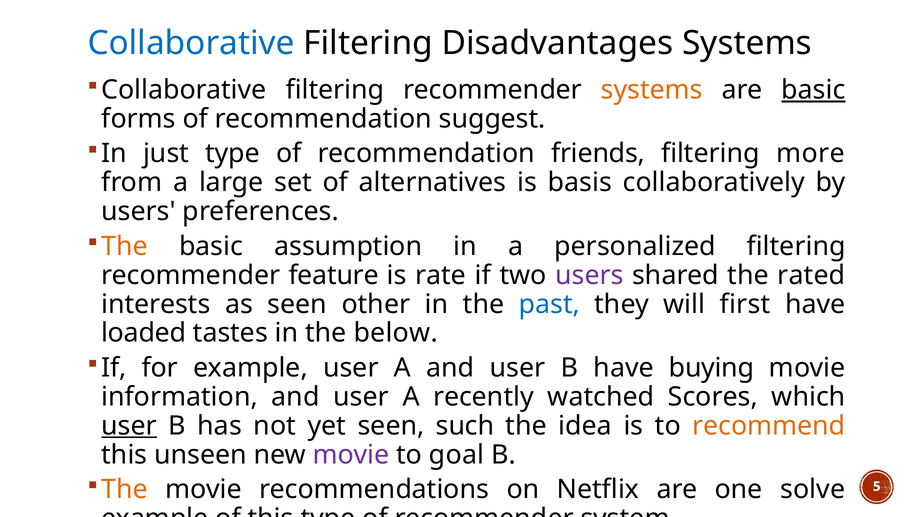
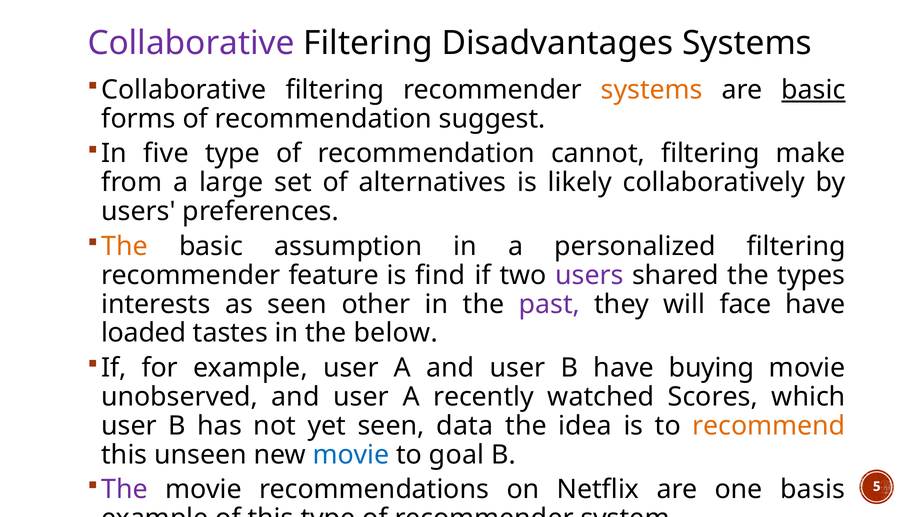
Collaborative colour: blue -> purple (191, 43)
just: just -> five (166, 154)
friends: friends -> cannot (598, 154)
more: more -> make (811, 154)
basis: basis -> likely (580, 183)
rate: rate -> find (440, 275)
rated: rated -> types (811, 275)
past colour: blue -> purple (549, 304)
first: first -> face (745, 304)
information: information -> unobserved (180, 397)
user underline: present -> none (129, 426)
such: such -> data (465, 426)
movie colour: purple -> blue (351, 455)
The colour: orange -> purple (125, 489)
solve: solve -> basis (813, 489)
